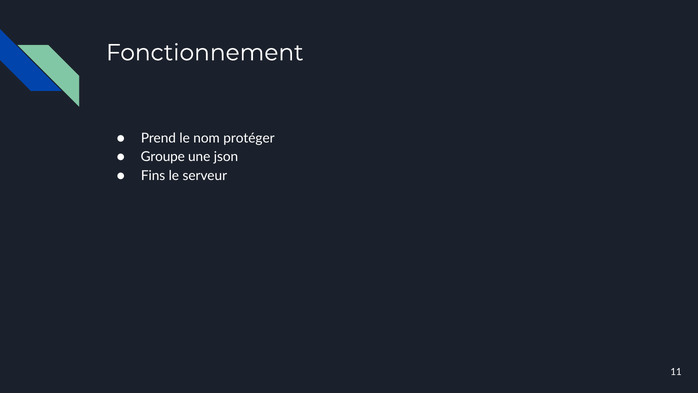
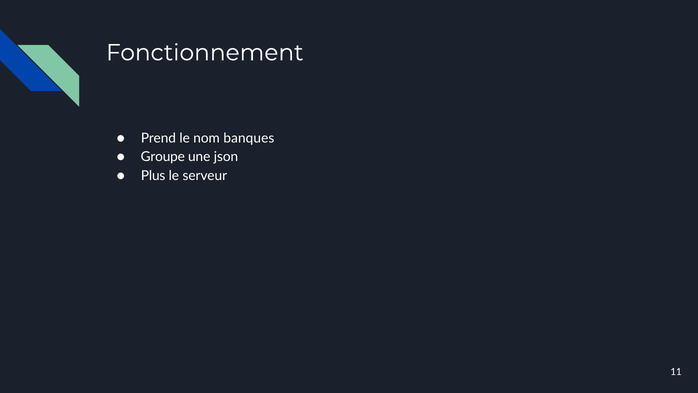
protéger: protéger -> banques (249, 138)
Fins: Fins -> Plus (153, 176)
